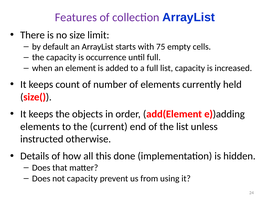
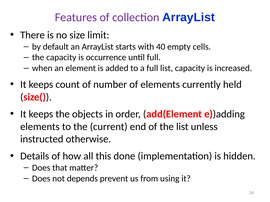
75: 75 -> 40 (161, 47)
not capacity: capacity -> depends (82, 179)
